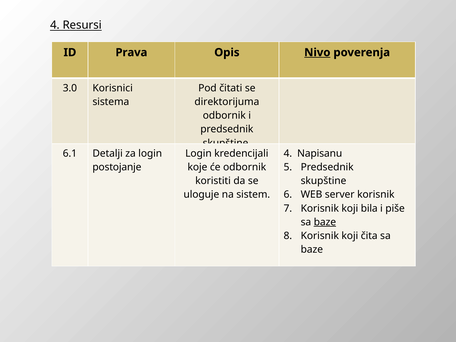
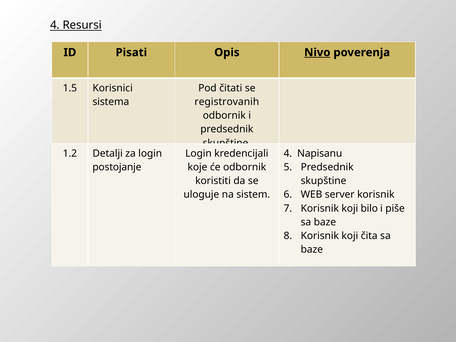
Prava: Prava -> Pisati (131, 52)
3.0: 3.0 -> 1.5 (70, 88)
direktorijuma: direktorijuma -> registrovanih (227, 102)
6.1: 6.1 -> 1.2 (70, 153)
bila: bila -> bilo (369, 208)
baze underline: present -> none (325, 222)
